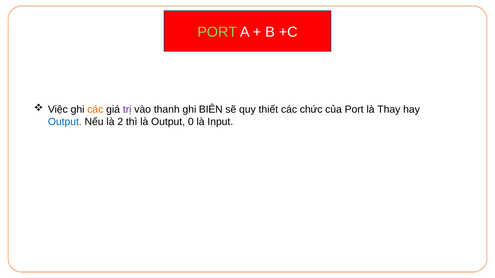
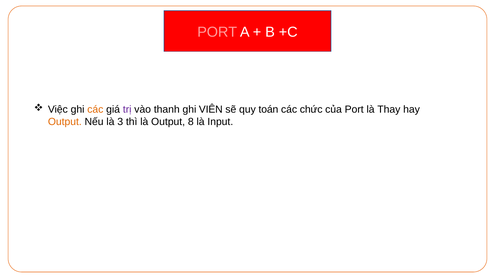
PORT colour: light green -> pink (217, 32)
BIÊN: BIÊN -> VIÊN (211, 110)
thiết: thiết -> toán (268, 110)
Output colour: blue -> orange (65, 122)
2: 2 -> 3 (120, 122)
0: 0 -> 8 (191, 122)
